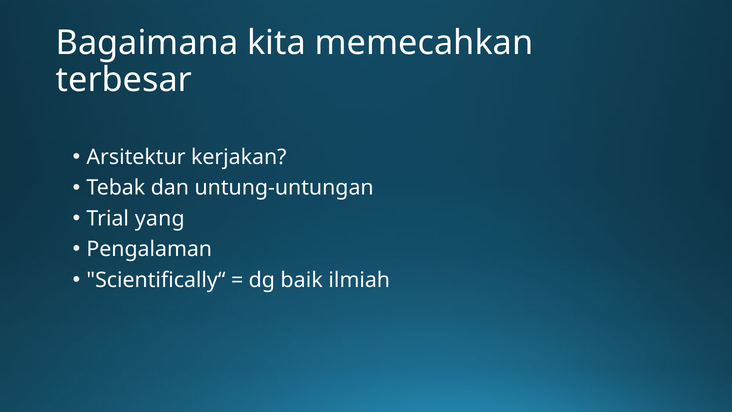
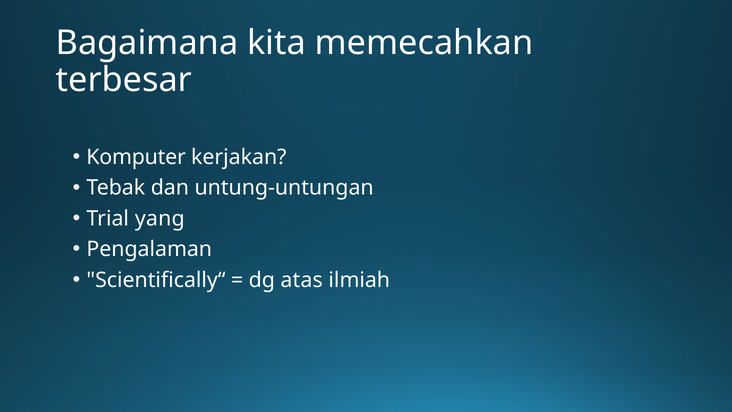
Arsitektur: Arsitektur -> Komputer (136, 157)
baik: baik -> atas (302, 280)
